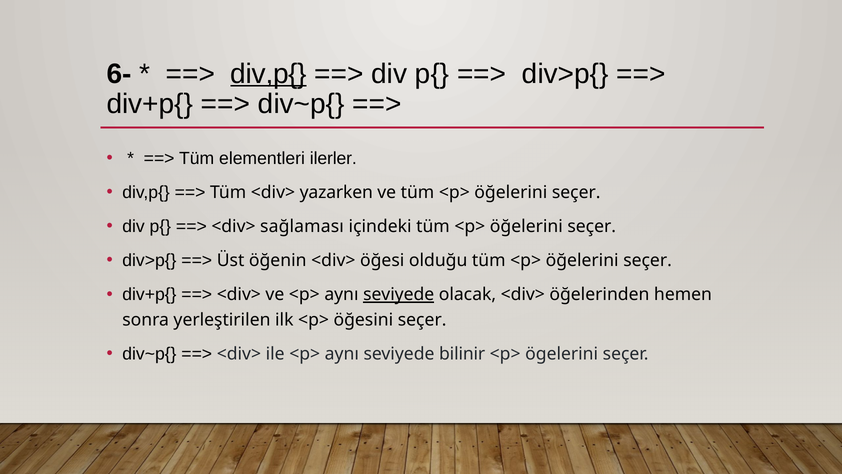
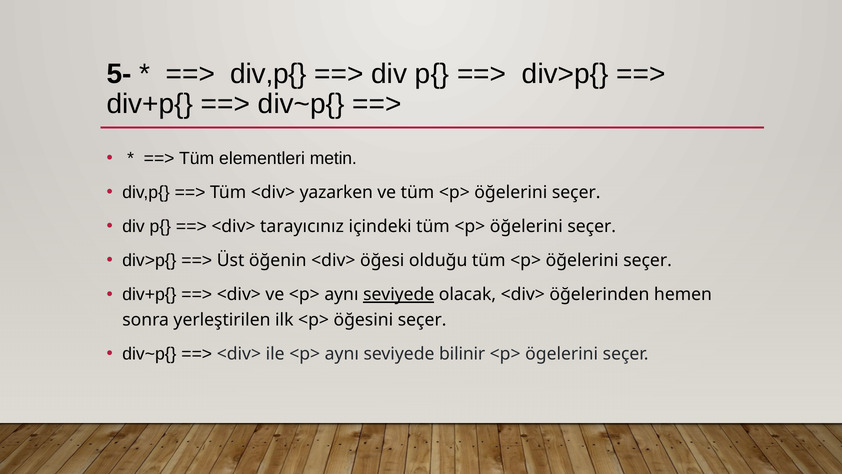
6-: 6- -> 5- (119, 74)
div,p{ underline: present -> none (269, 74)
ilerler: ilerler -> metin (333, 158)
sağlaması: sağlaması -> tarayıcınız (302, 226)
